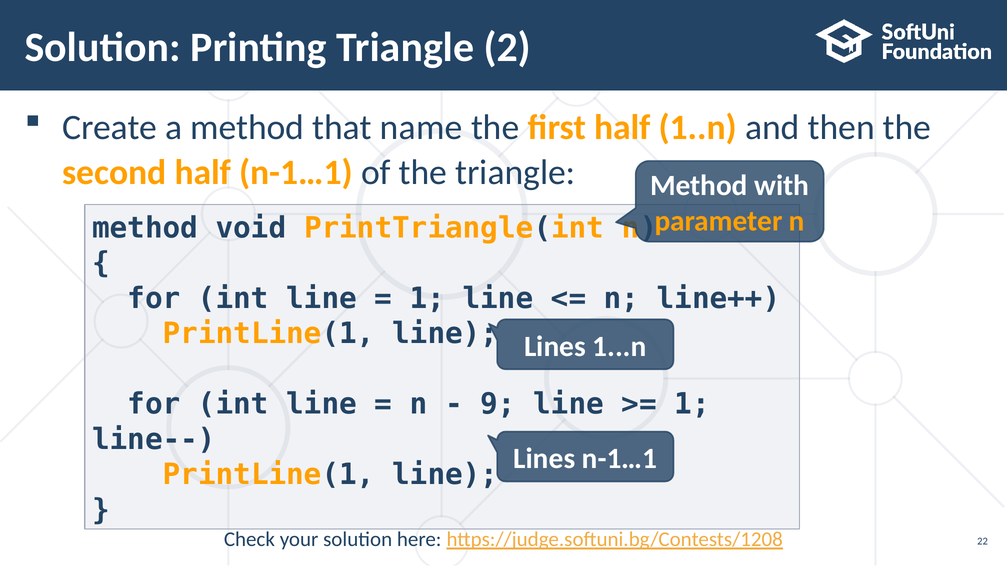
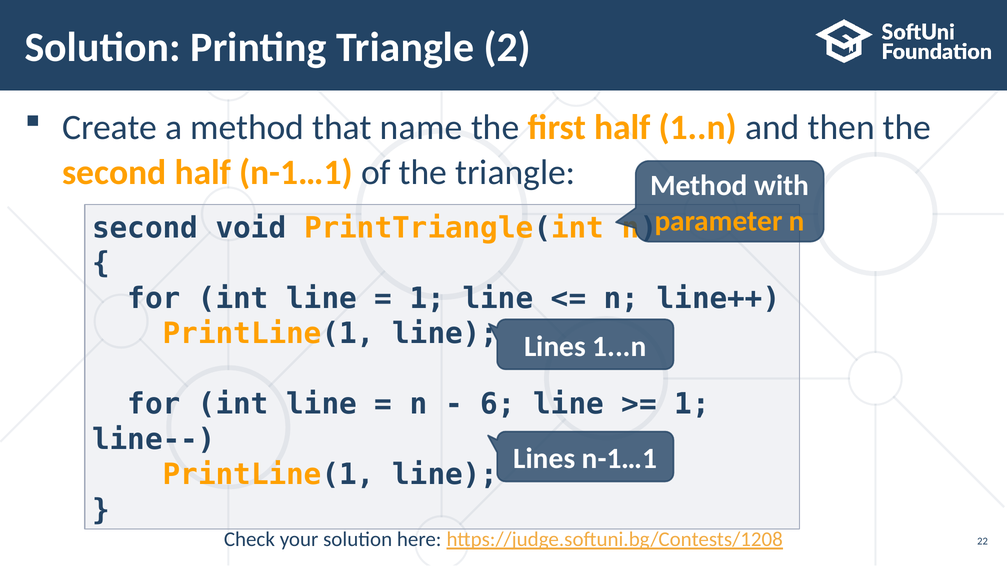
method: method -> second (145, 228)
9: 9 -> 6 (498, 405)
